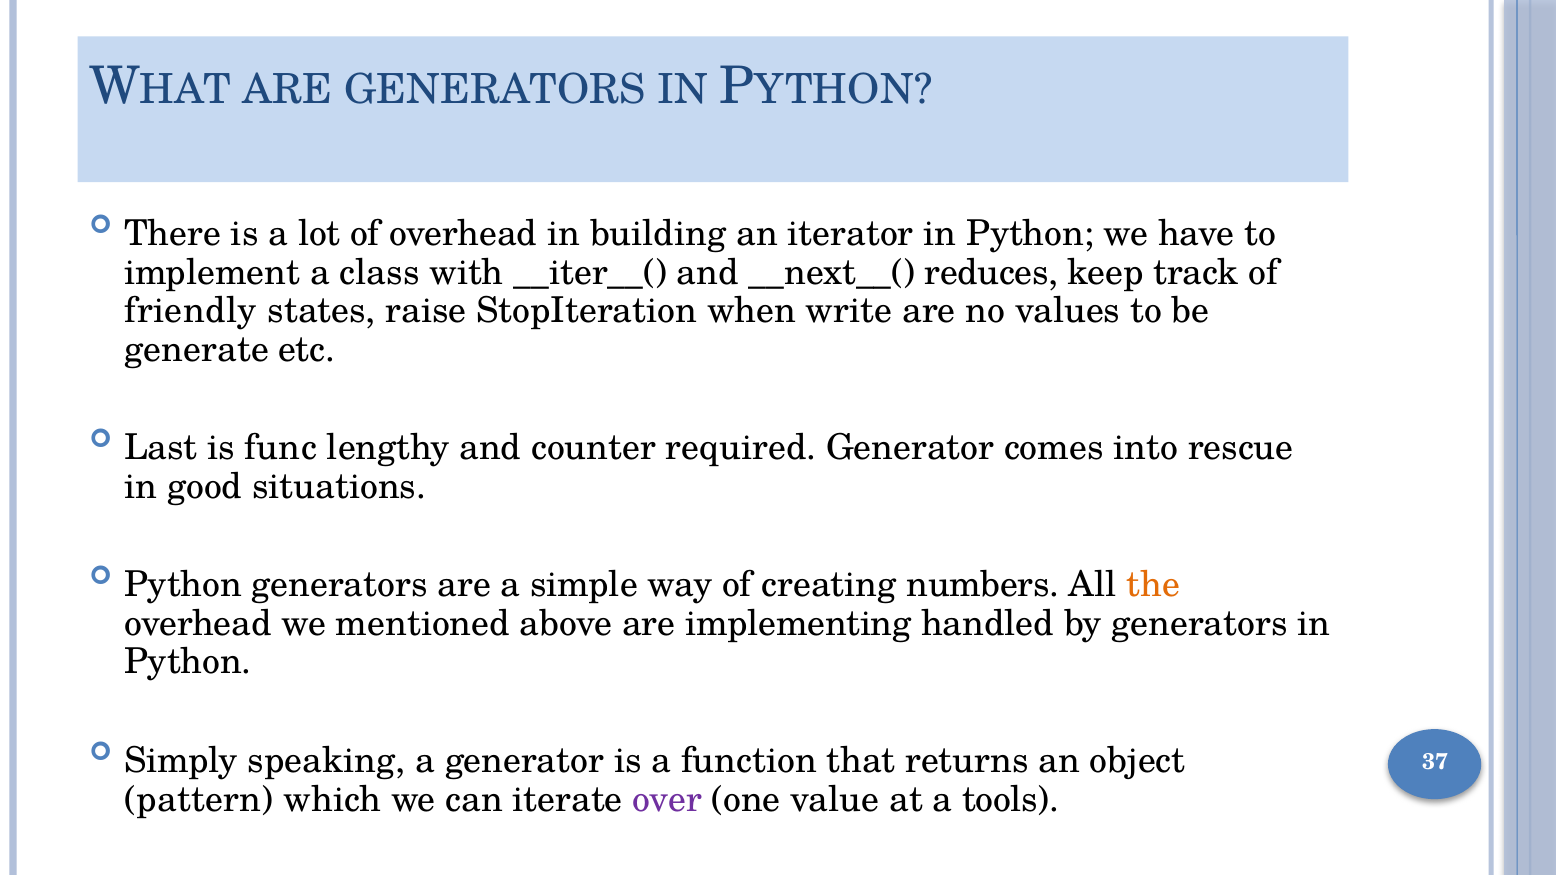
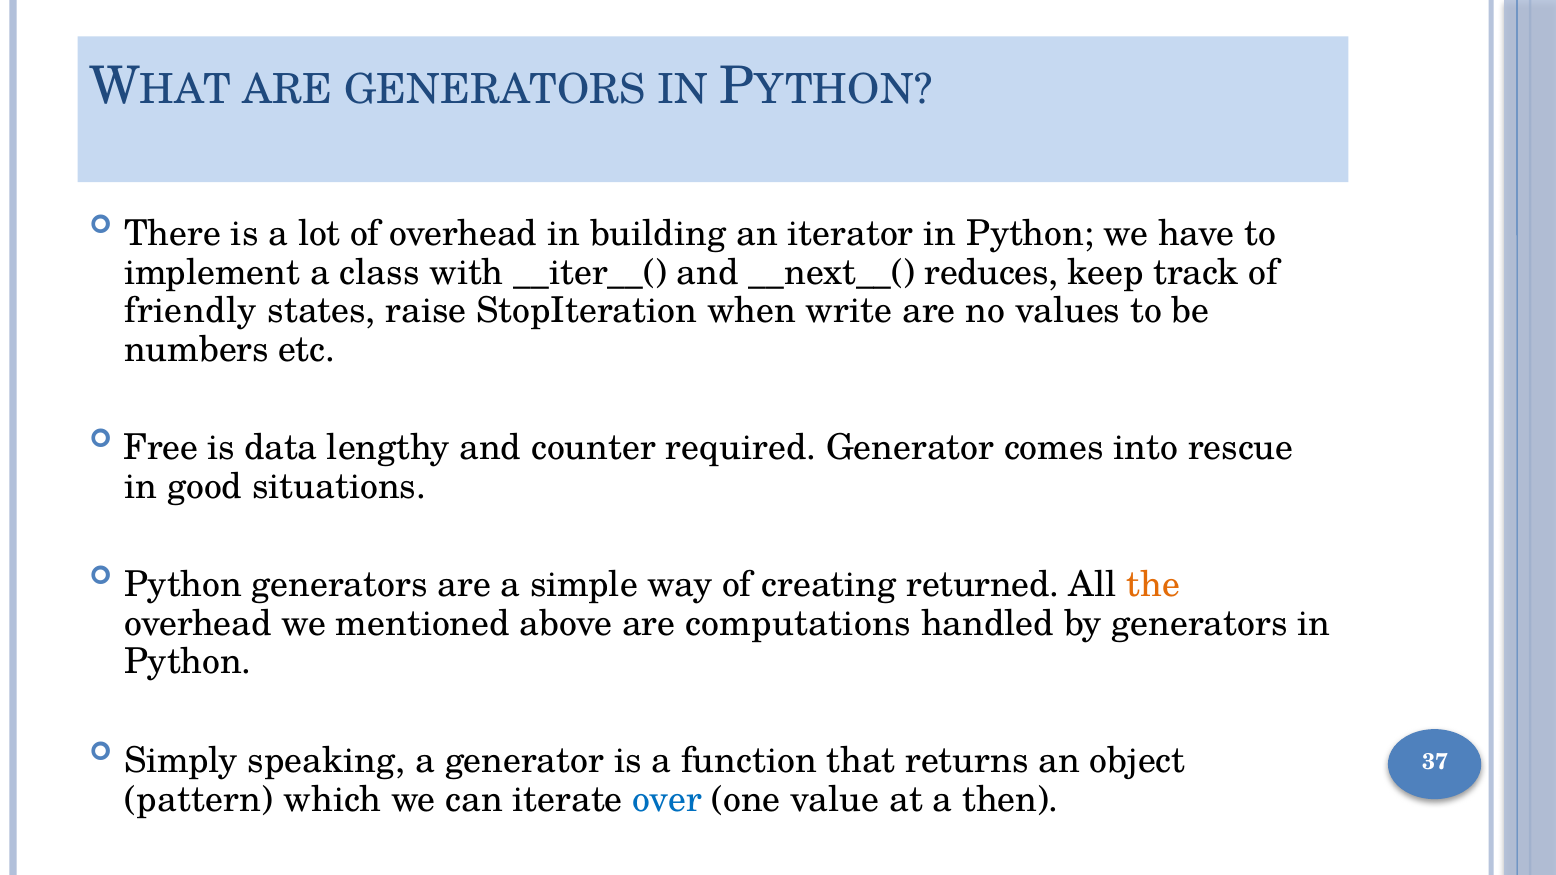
generate: generate -> numbers (197, 349)
Last: Last -> Free (161, 448)
func: func -> data (281, 448)
numbers: numbers -> returned (983, 585)
implementing: implementing -> computations (798, 624)
over colour: purple -> blue (667, 800)
tools: tools -> then (1011, 800)
